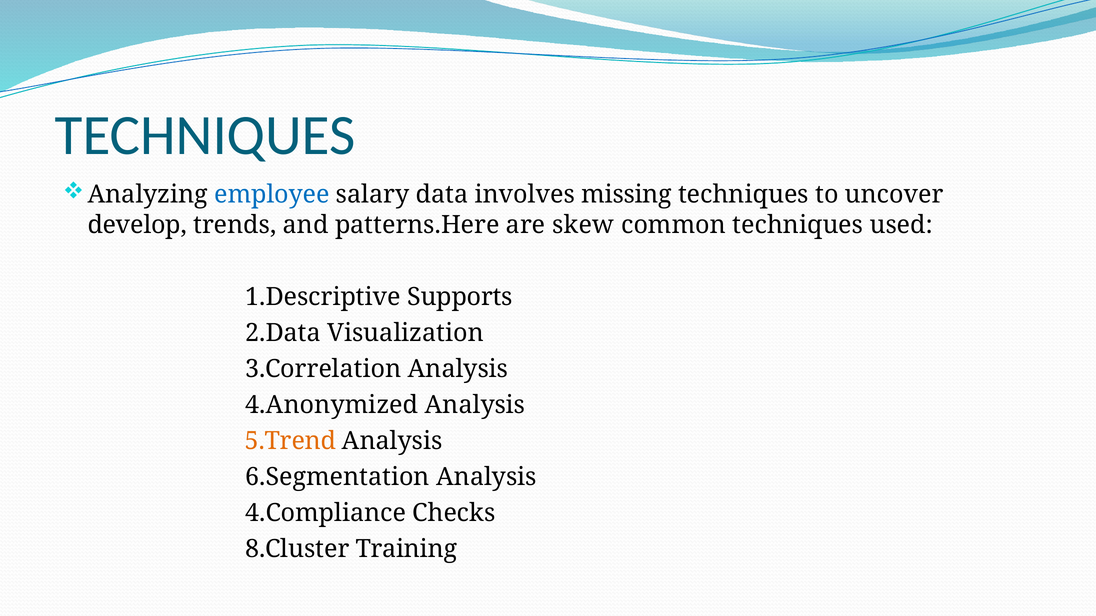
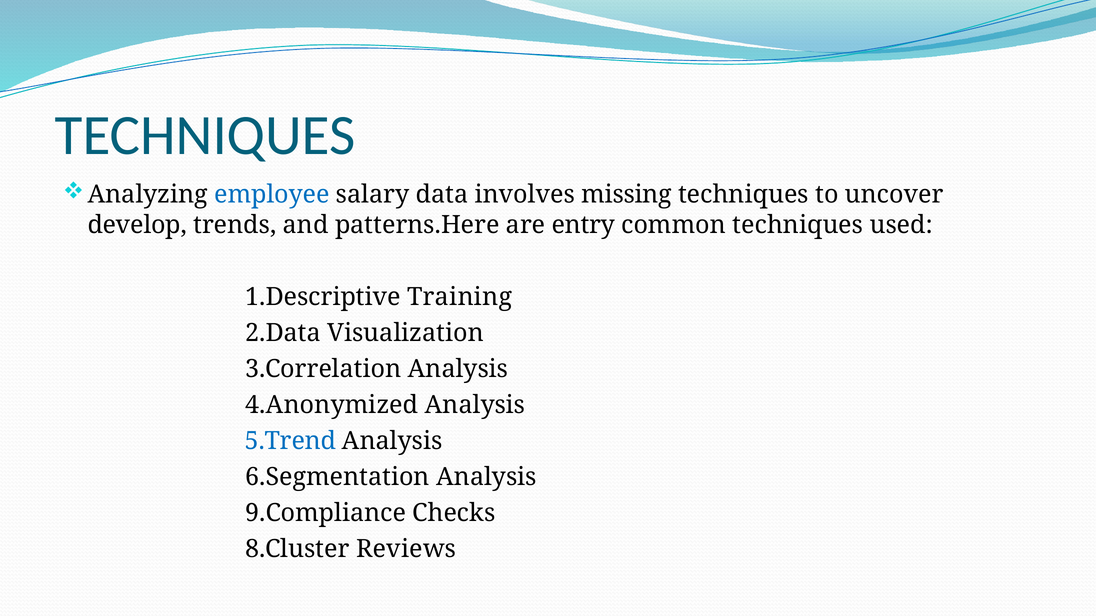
skew: skew -> entry (583, 225)
Supports: Supports -> Training (460, 297)
5.Trend colour: orange -> blue (291, 441)
4.Compliance: 4.Compliance -> 9.Compliance (326, 513)
Training: Training -> Reviews (406, 549)
